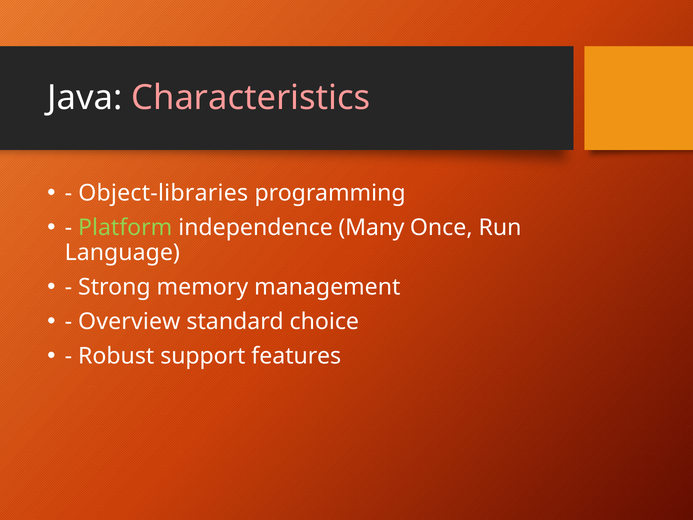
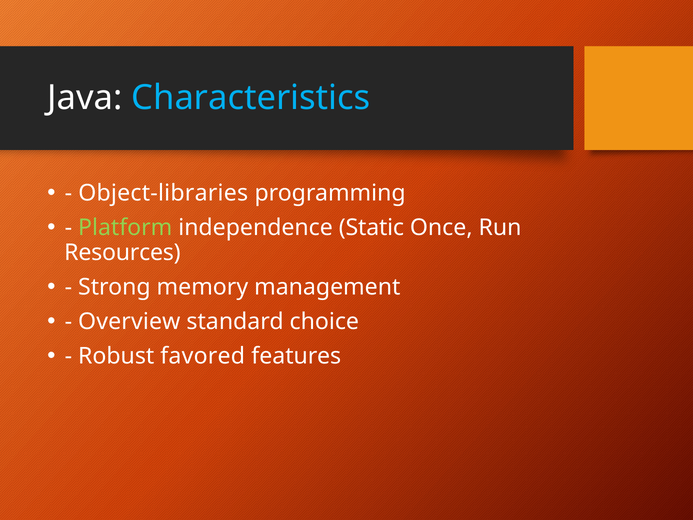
Characteristics colour: pink -> light blue (251, 98)
Many: Many -> Static (371, 227)
Language: Language -> Resources (122, 252)
support: support -> favored (203, 356)
